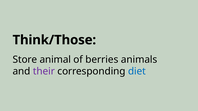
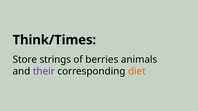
Think/Those: Think/Those -> Think/Times (54, 40)
animal: animal -> strings (55, 60)
diet colour: blue -> orange (137, 72)
